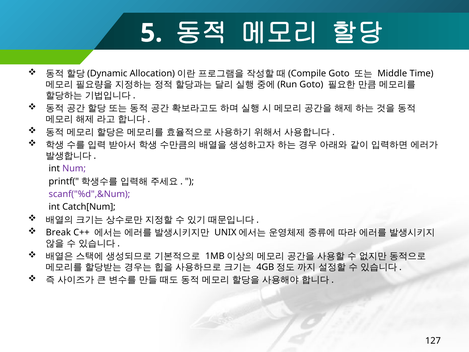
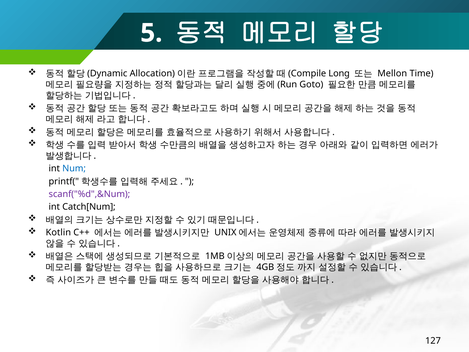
Goto: Goto -> Long (339, 74)
Middle: Middle -> Mellon (392, 74)
Num colour: purple -> blue (74, 168)
Break: Break -> Kotlin (58, 232)
